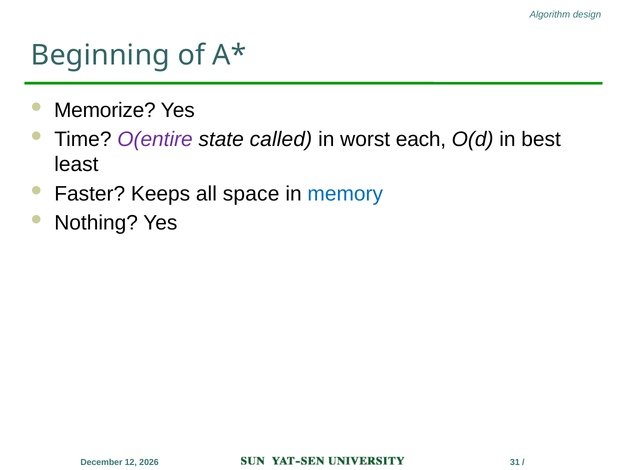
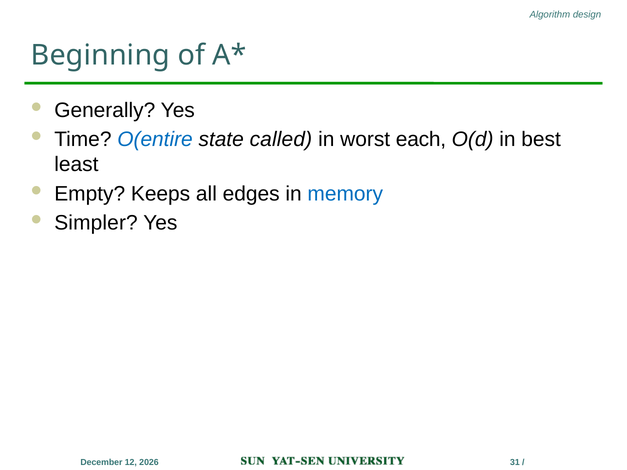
Memorize: Memorize -> Generally (105, 110)
O(entire colour: purple -> blue (155, 139)
Faster: Faster -> Empty (90, 194)
space: space -> edges (251, 194)
Nothing: Nothing -> Simpler (96, 223)
